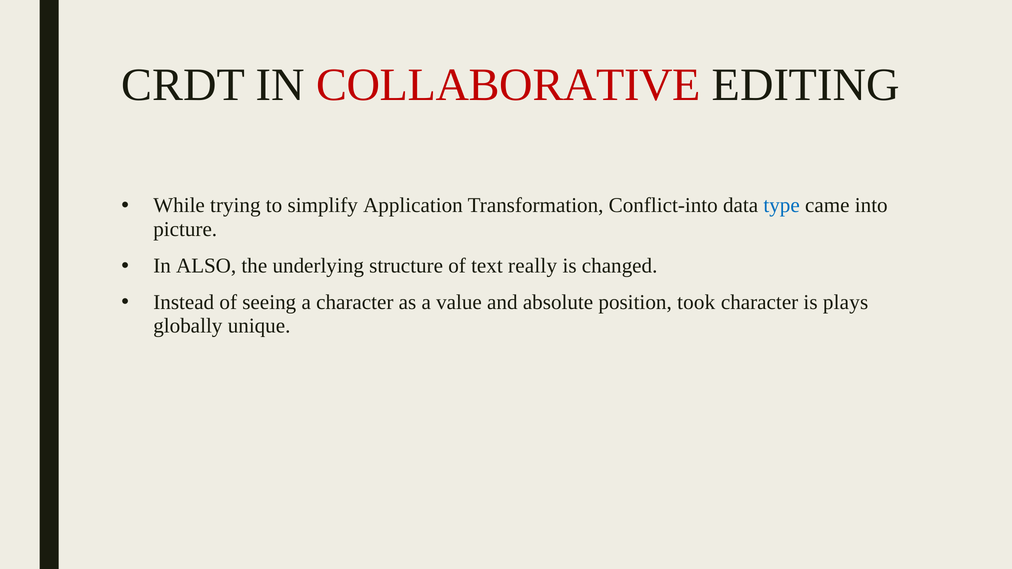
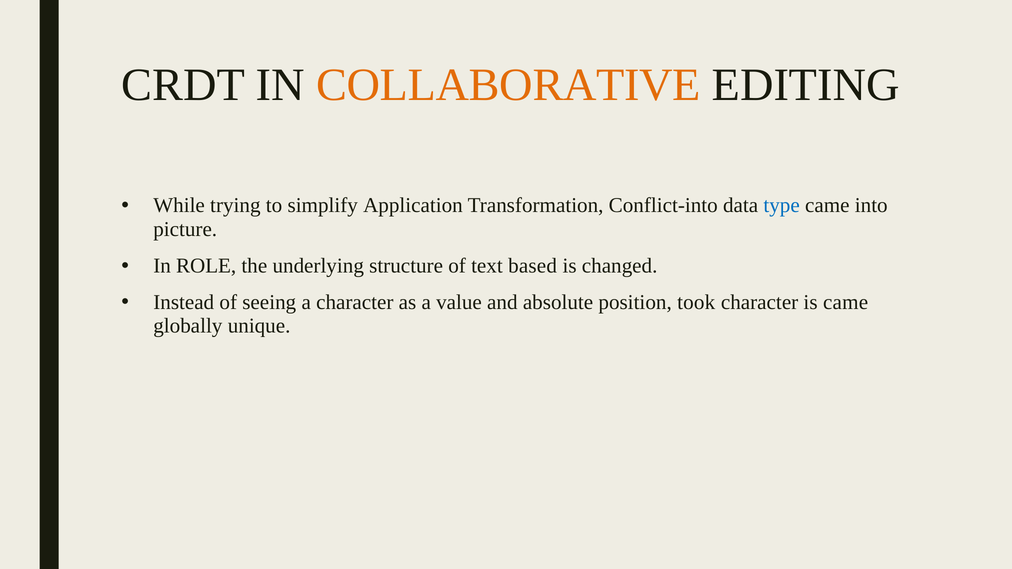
COLLABORATIVE colour: red -> orange (508, 85)
ALSO: ALSO -> ROLE (206, 266)
really: really -> based (533, 266)
is plays: plays -> came (846, 302)
